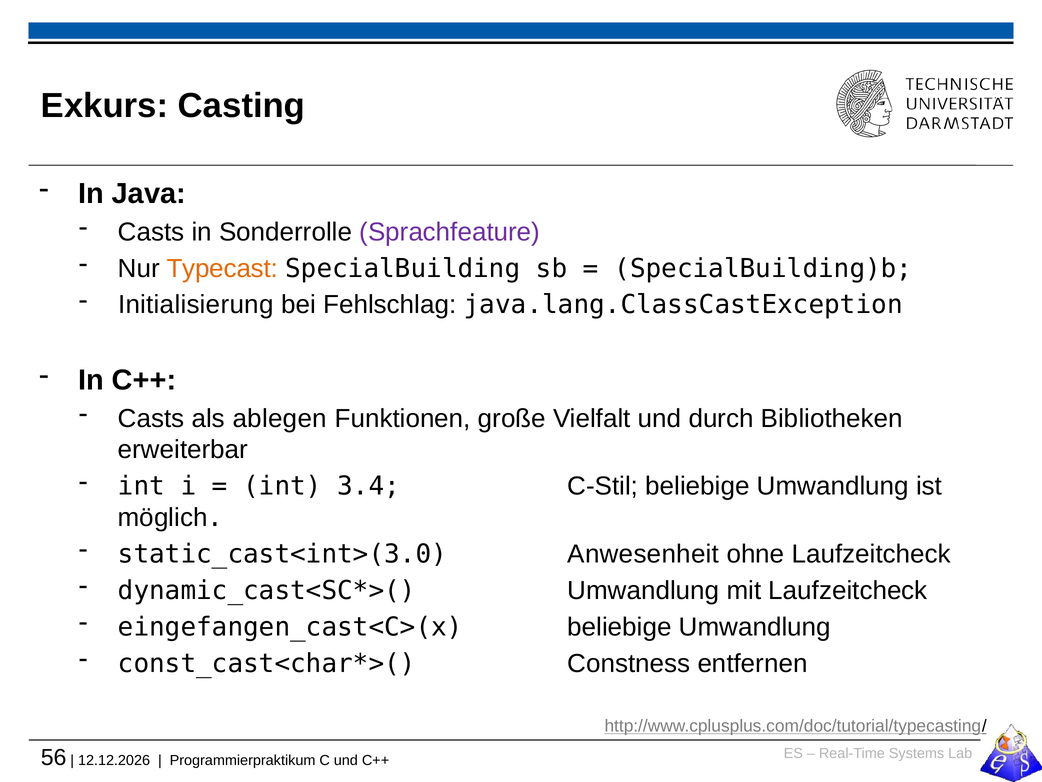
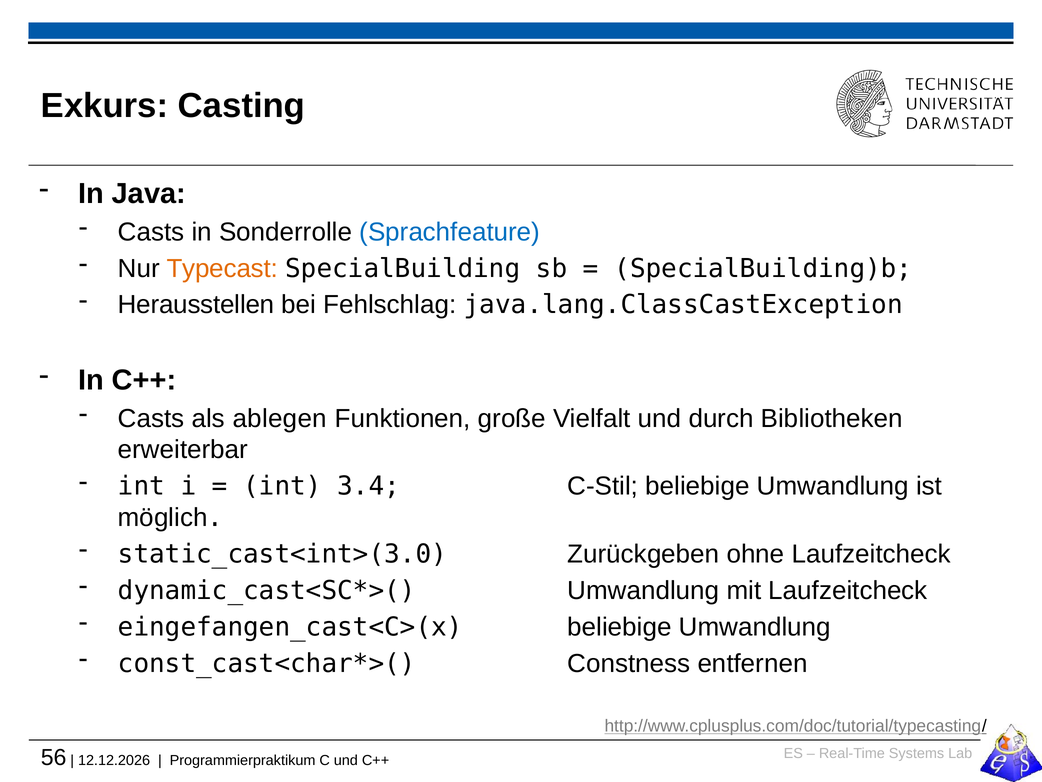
Sprachfeature colour: purple -> blue (450, 232)
Initialisierung: Initialisierung -> Herausstellen (196, 305)
Anwesenheit: Anwesenheit -> Zurückgeben (643, 554)
